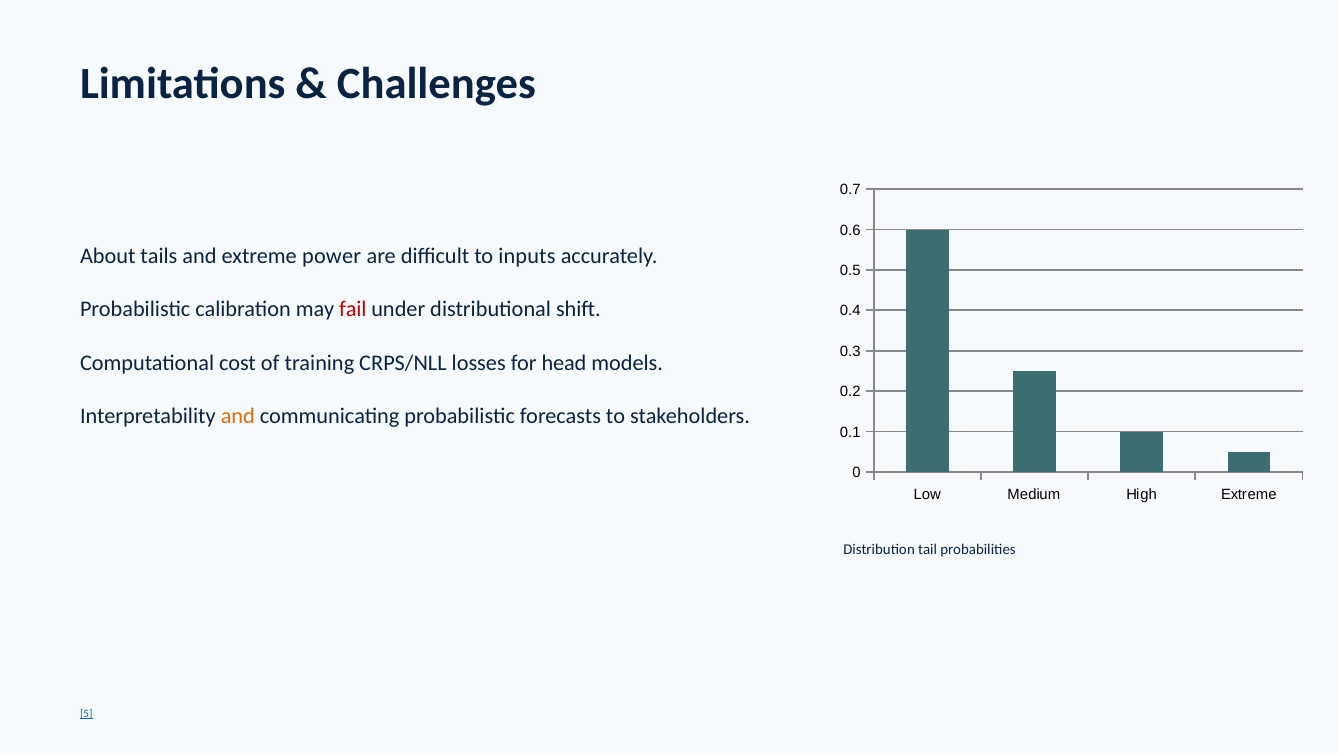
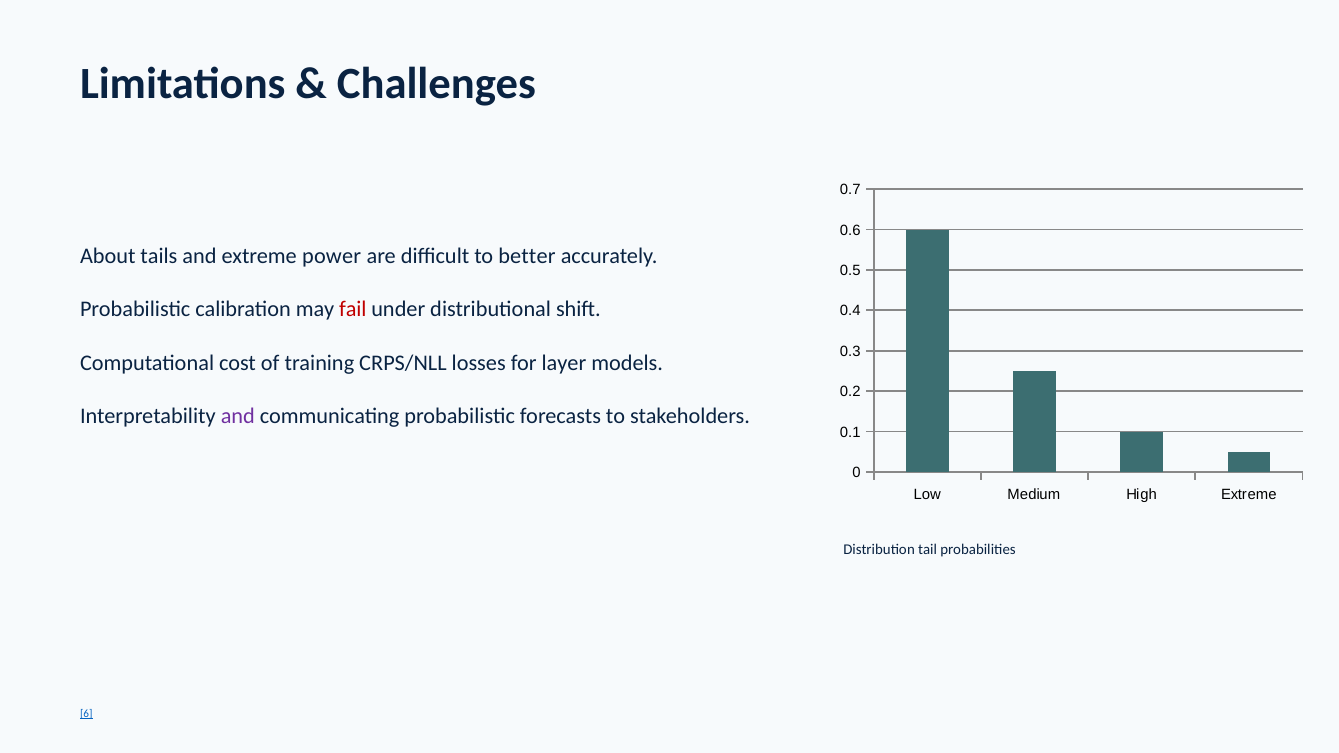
inputs: inputs -> better (527, 256)
head: head -> layer (564, 363)
and colour: orange -> purple (238, 417)
5: 5 -> 6 (86, 714)
